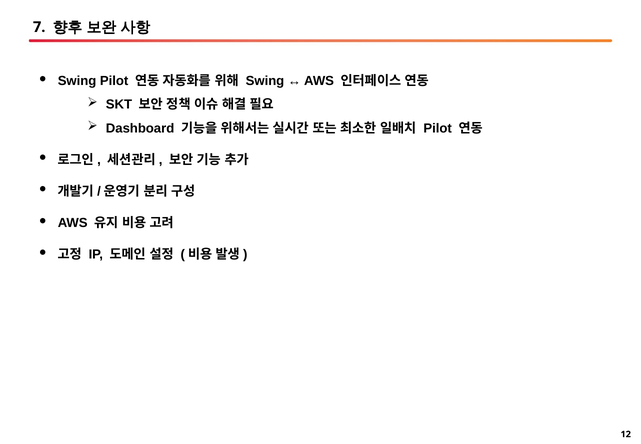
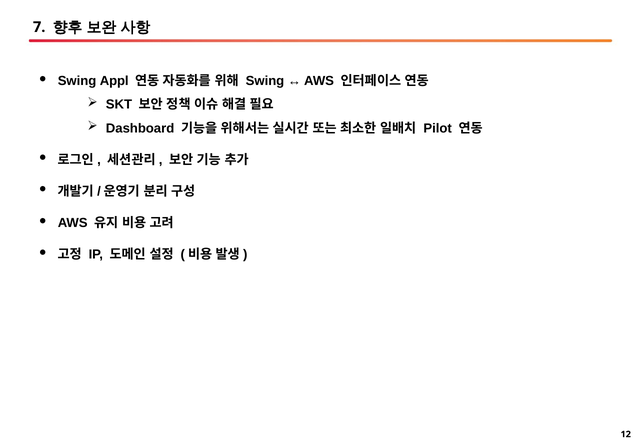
Swing Pilot: Pilot -> Appl (114, 81)
